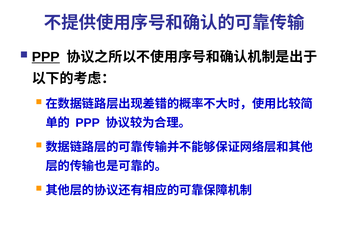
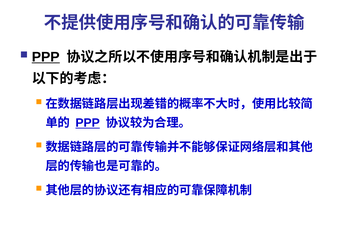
PPP underline: none -> present (88, 123)
